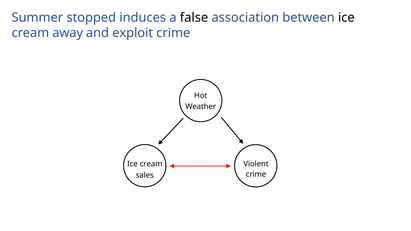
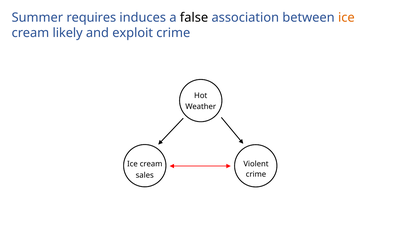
stopped: stopped -> requires (91, 18)
ice colour: black -> orange (346, 18)
away: away -> likely (68, 33)
